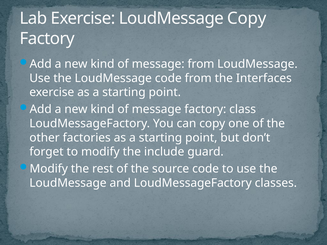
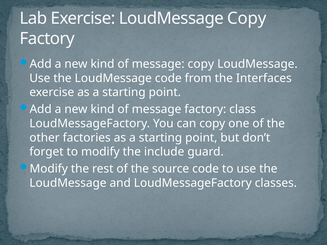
message from: from -> copy (201, 64)
